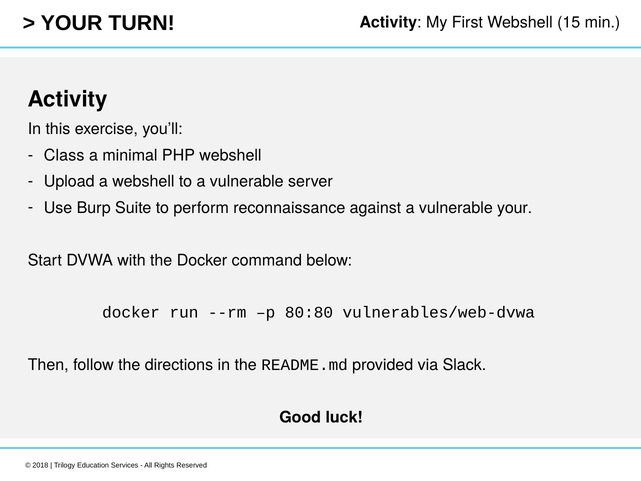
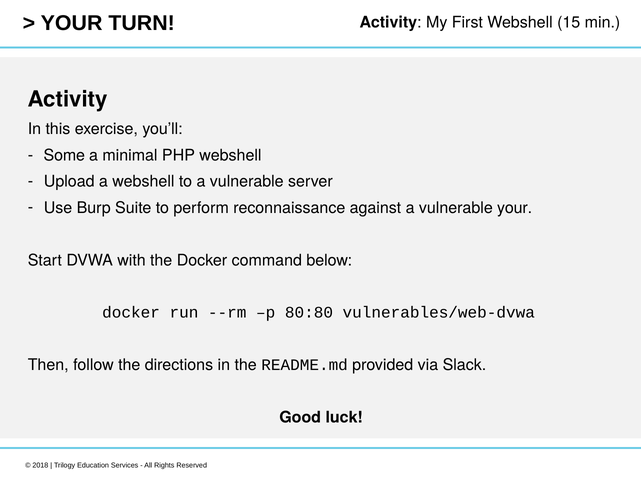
Class: Class -> Some (64, 155)
